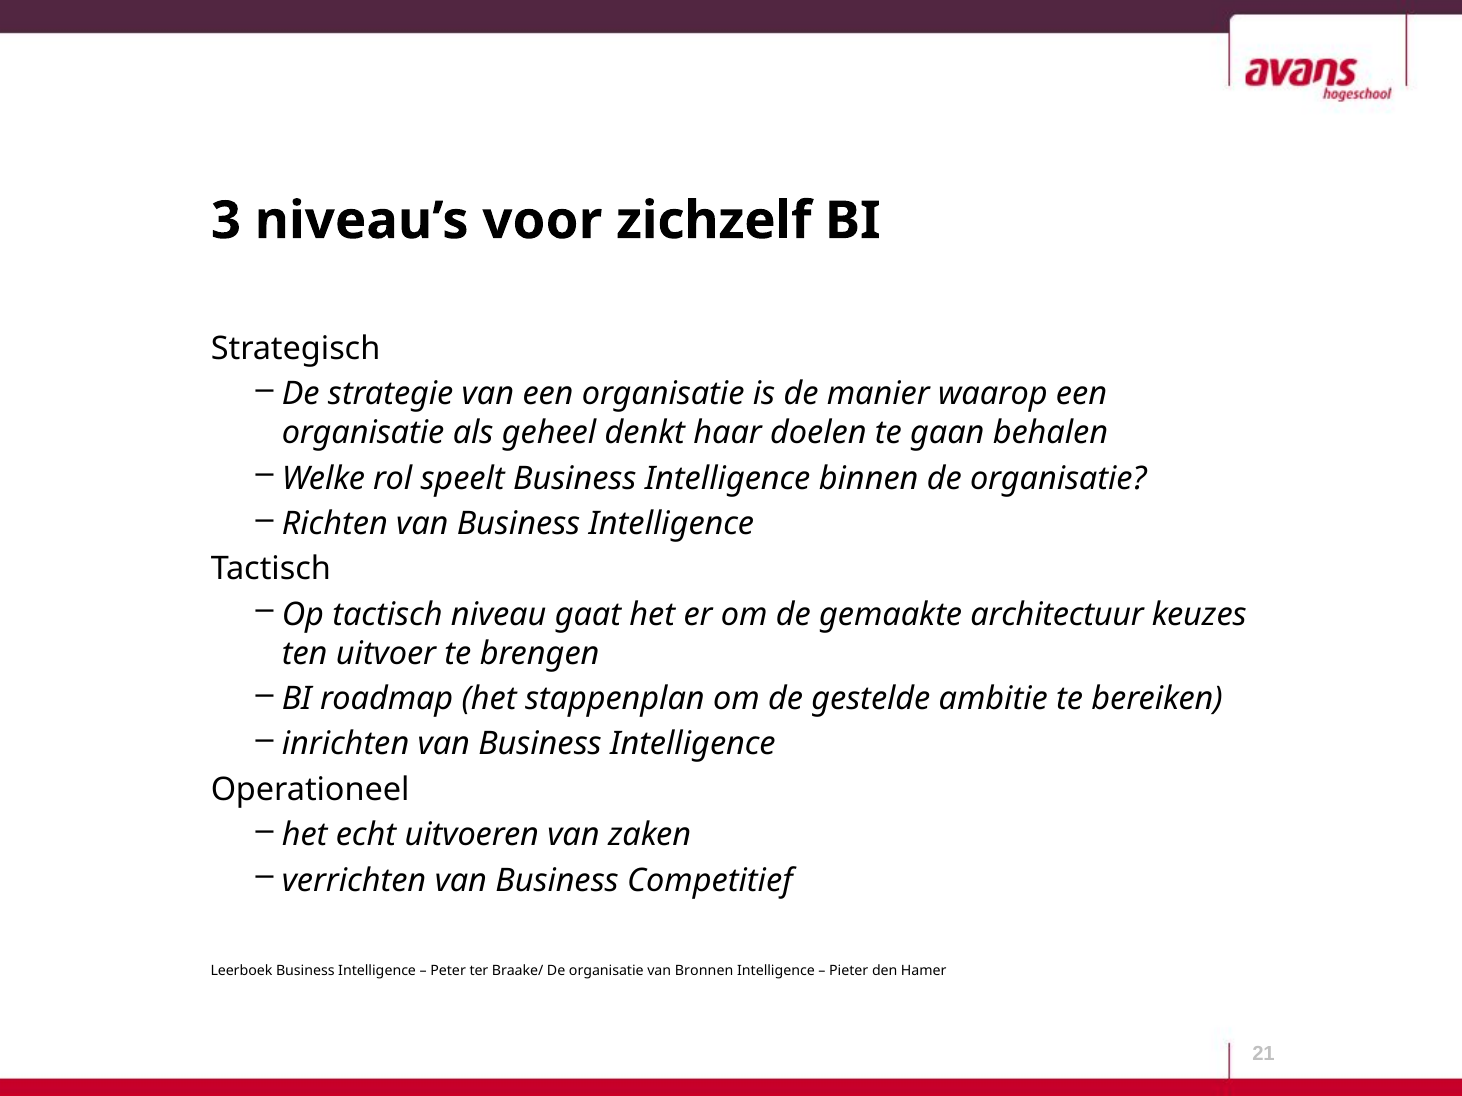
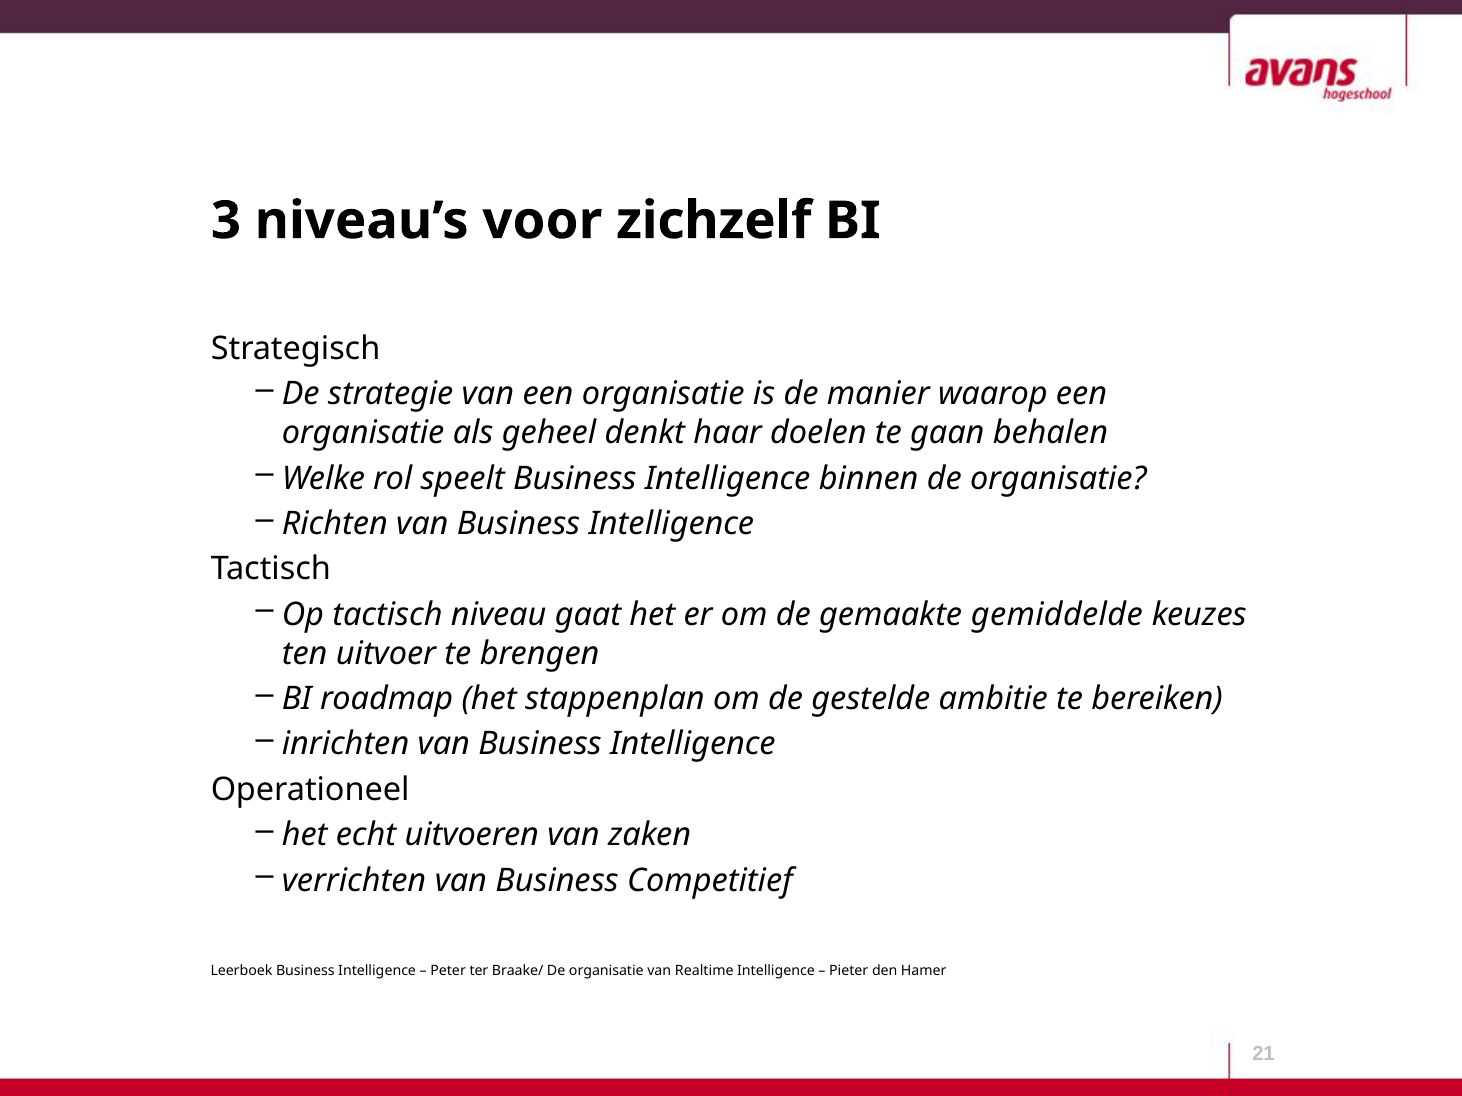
architectuur: architectuur -> gemiddelde (1057, 615)
Bronnen: Bronnen -> Realtime (704, 971)
